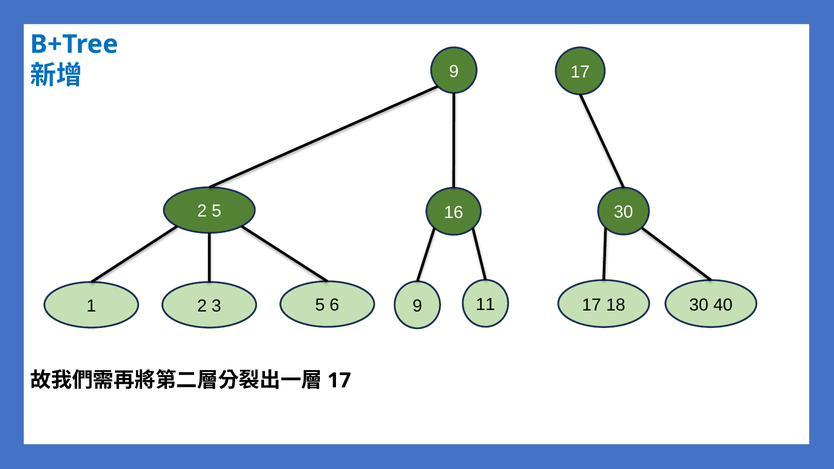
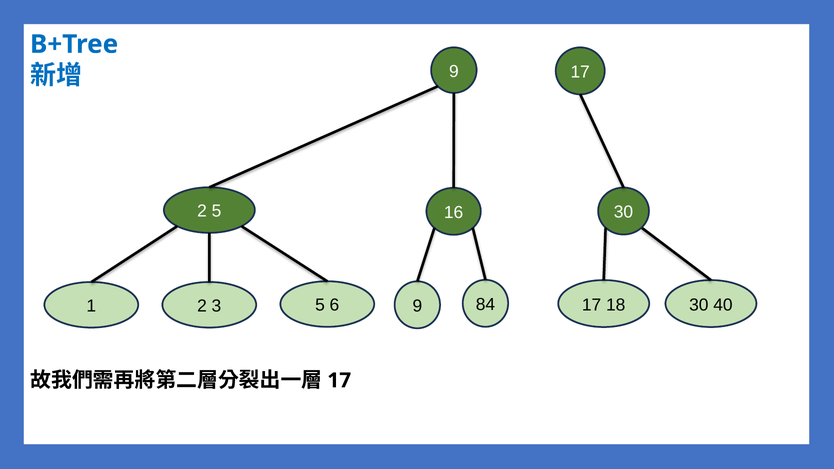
11: 11 -> 84 (485, 305)
